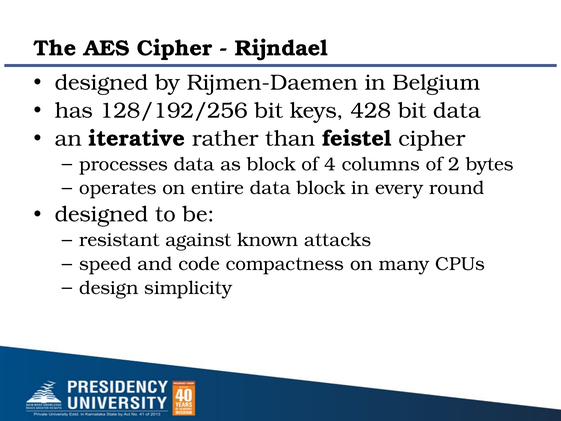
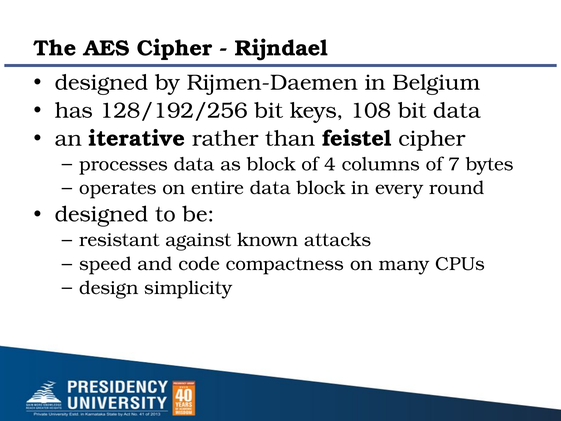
428: 428 -> 108 (371, 111)
2: 2 -> 7 (454, 164)
